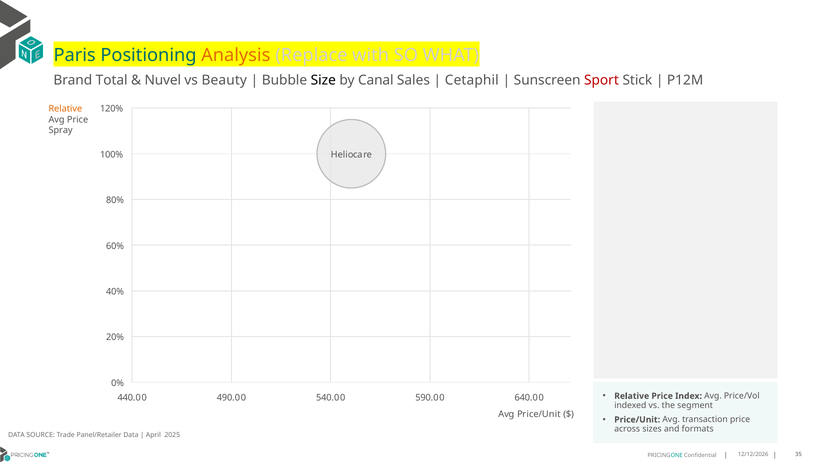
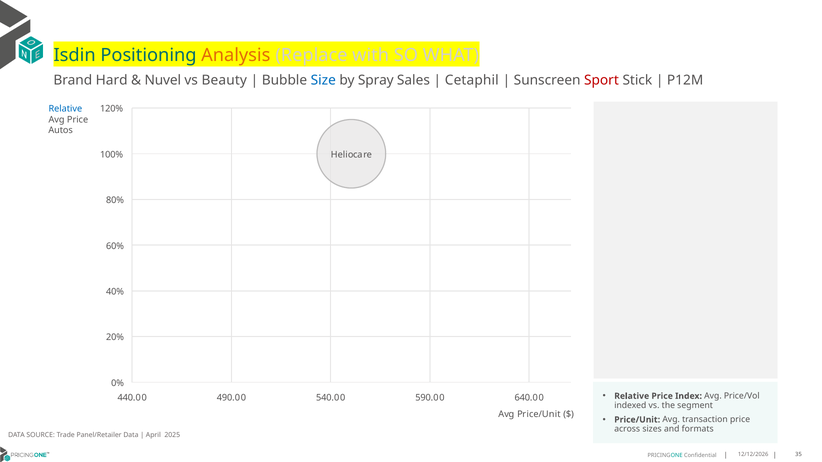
Paris: Paris -> Isdin (75, 55)
Total: Total -> Hard (112, 80)
Size colour: black -> blue (323, 80)
Canal: Canal -> Spray (376, 80)
Relative colour: orange -> blue (65, 109)
Spray: Spray -> Autos (61, 131)
